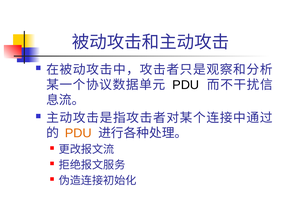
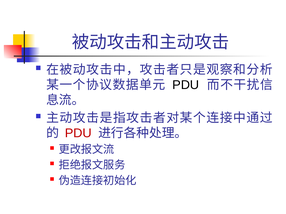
PDU colour: orange -> red (78, 133)
